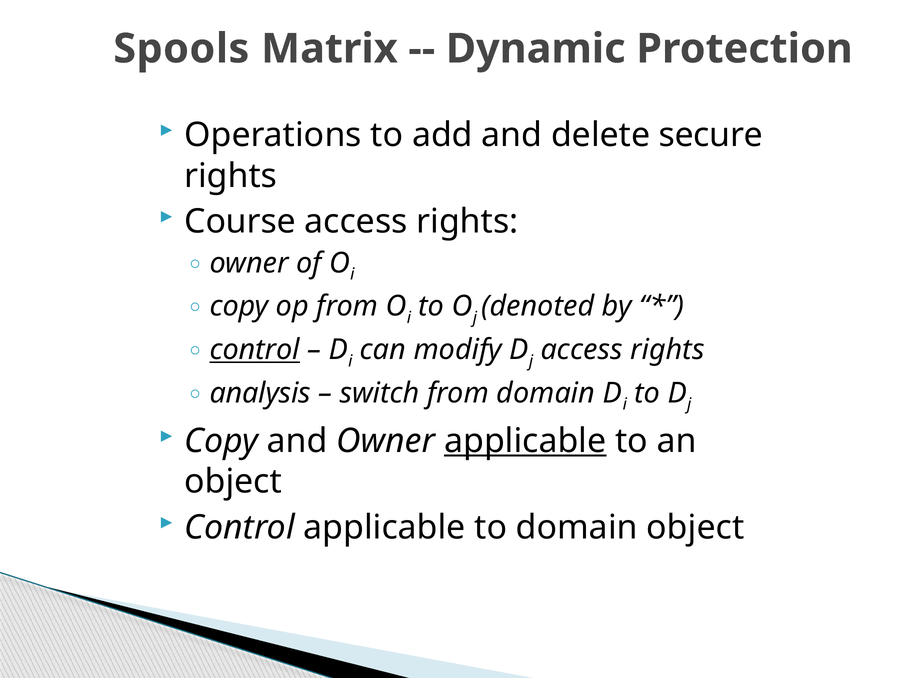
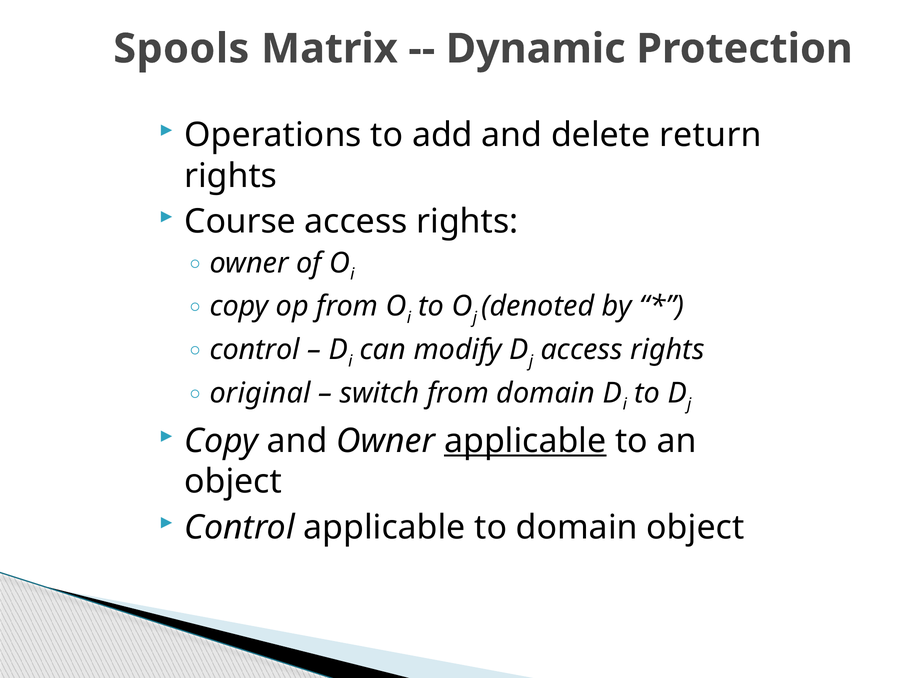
secure: secure -> return (710, 135)
control underline: present -> none (255, 350)
analysis: analysis -> original (260, 393)
